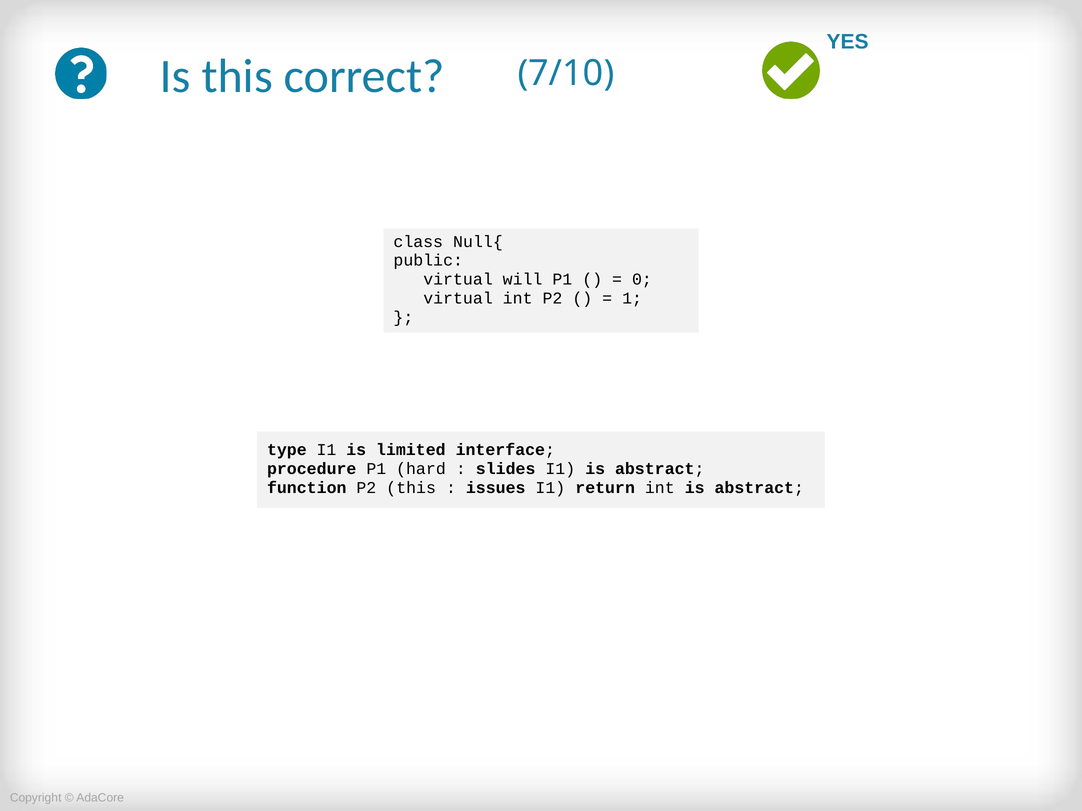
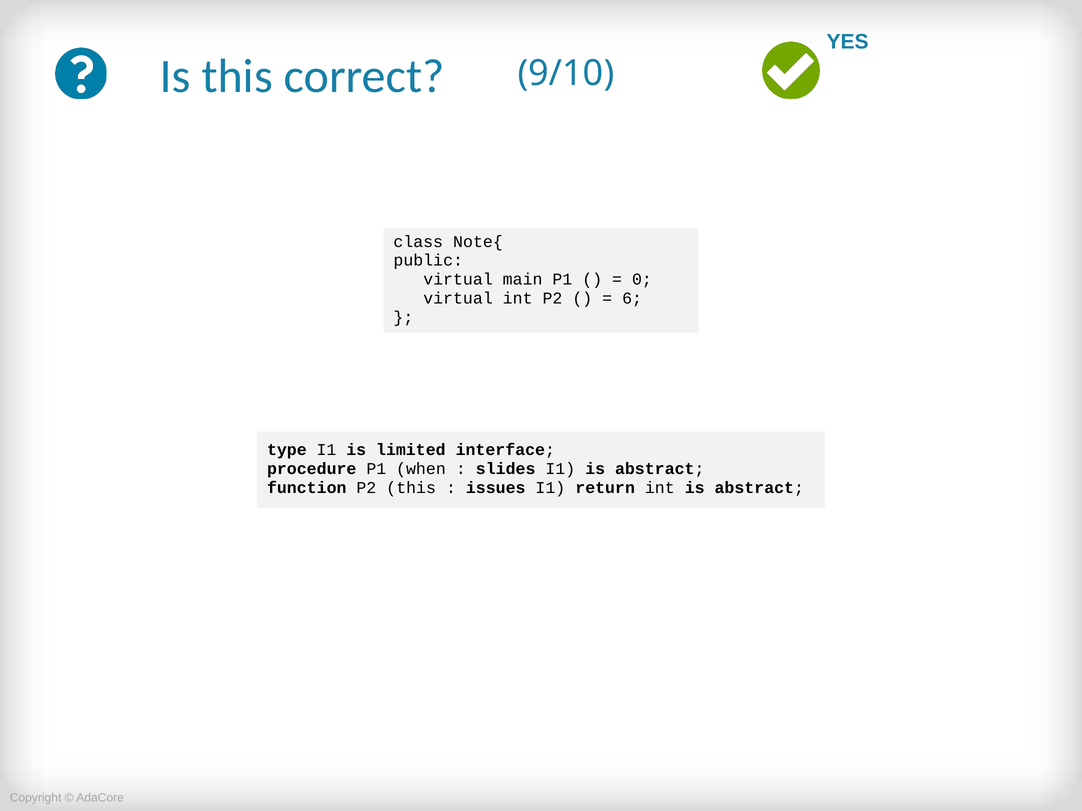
7/10: 7/10 -> 9/10 (566, 73)
Null{: Null{ -> Note{ (478, 242)
will: will -> main (523, 280)
1: 1 -> 6 (632, 299)
hard: hard -> when (421, 469)
